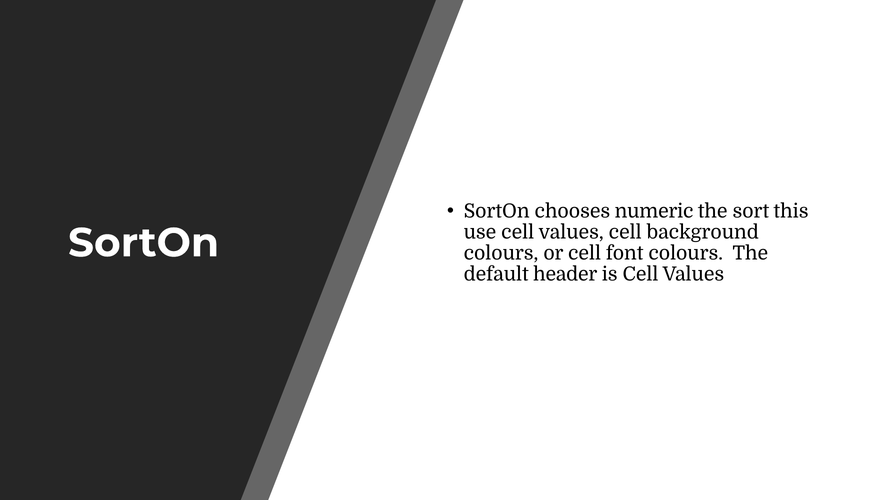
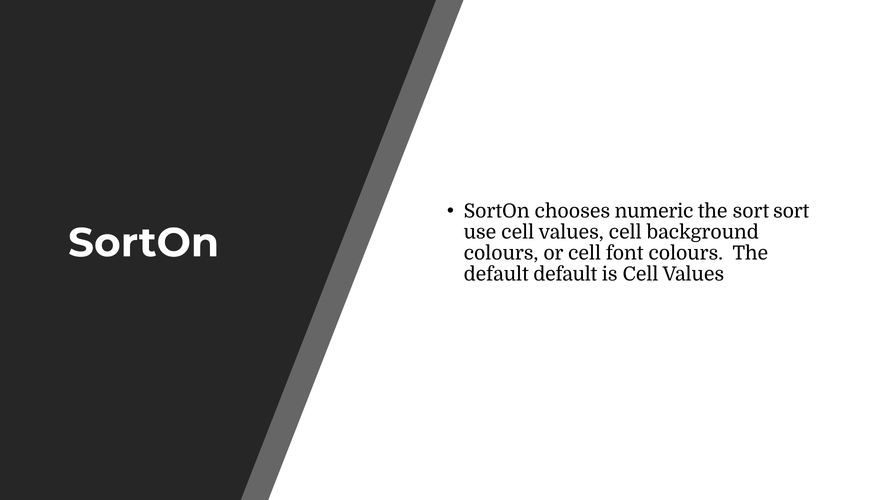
sort this: this -> sort (791, 211)
default header: header -> default (565, 274)
